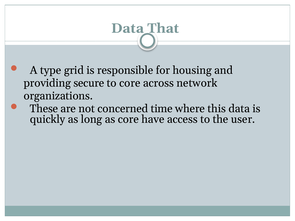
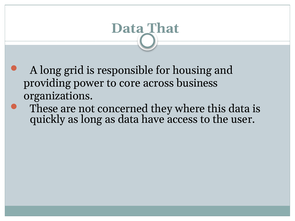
A type: type -> long (51, 70)
secure: secure -> power (89, 83)
network: network -> business (197, 83)
time: time -> they (162, 109)
as core: core -> data (128, 119)
